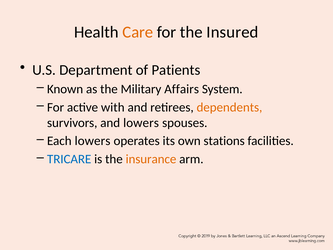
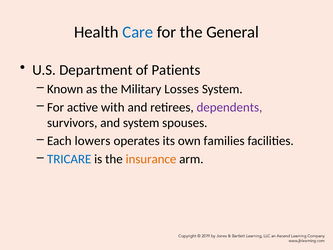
Care colour: orange -> blue (138, 32)
Insured: Insured -> General (233, 32)
Affairs: Affairs -> Losses (182, 89)
dependents colour: orange -> purple (229, 107)
and lowers: lowers -> system (141, 123)
stations: stations -> families (224, 141)
